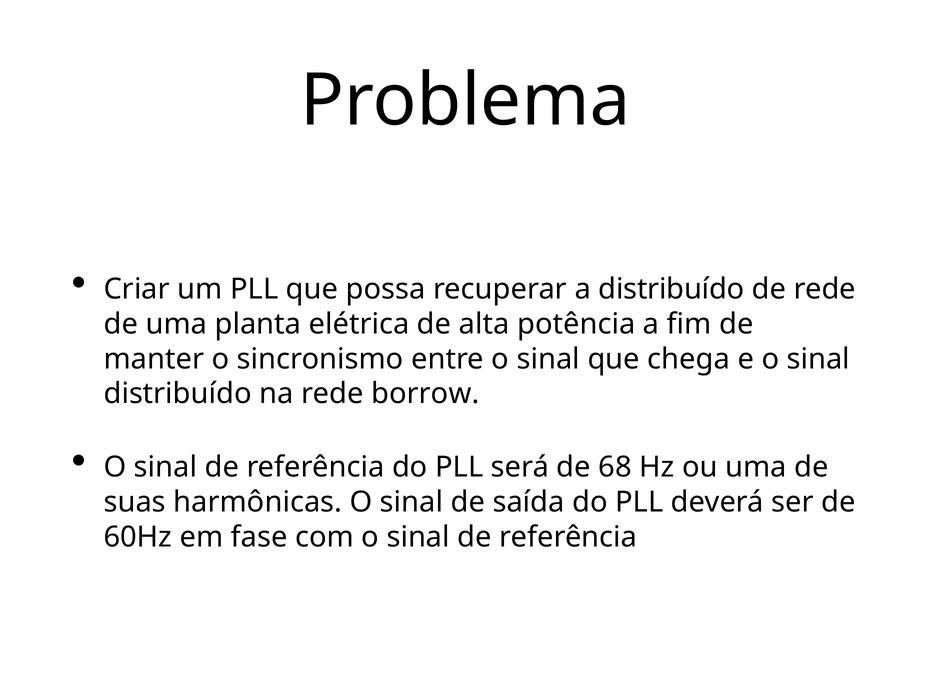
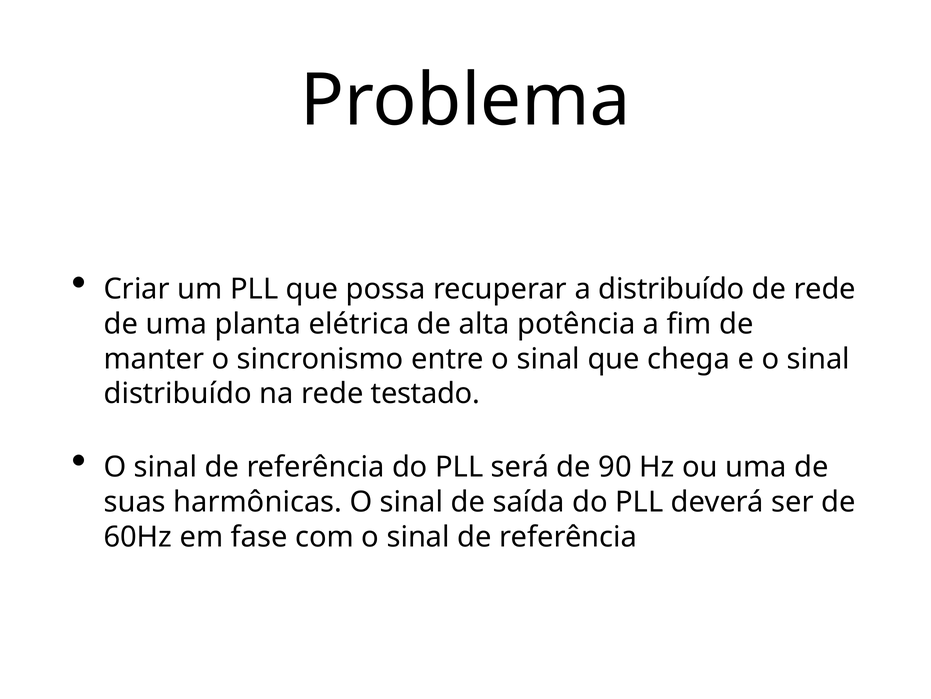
borrow: borrow -> testado (425, 393)
68: 68 -> 90 (615, 467)
